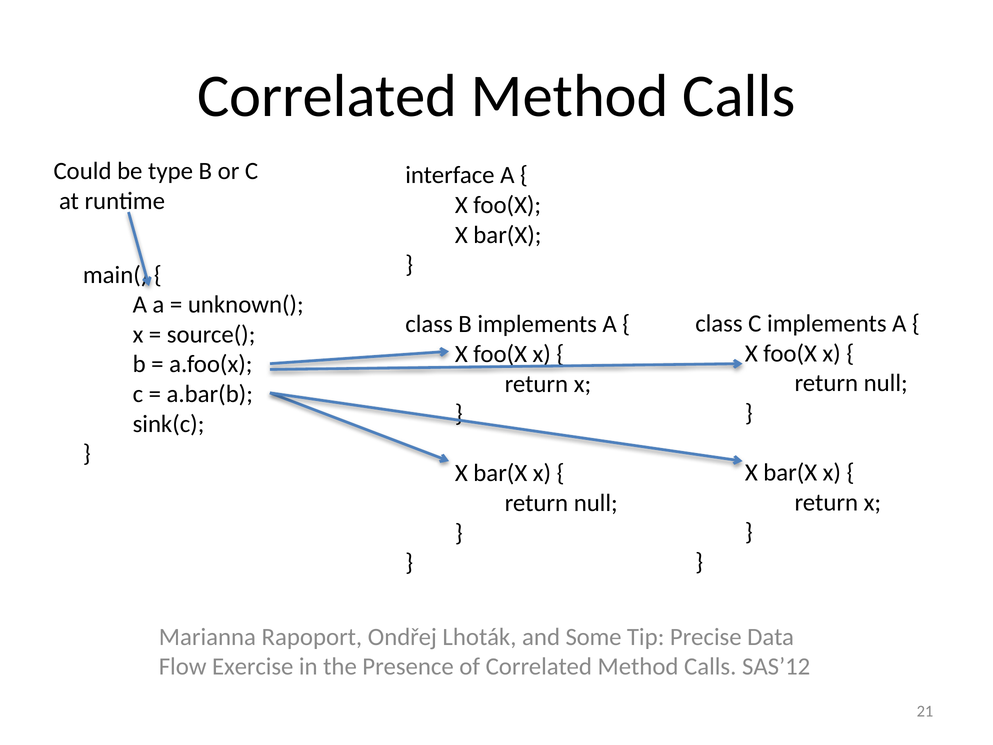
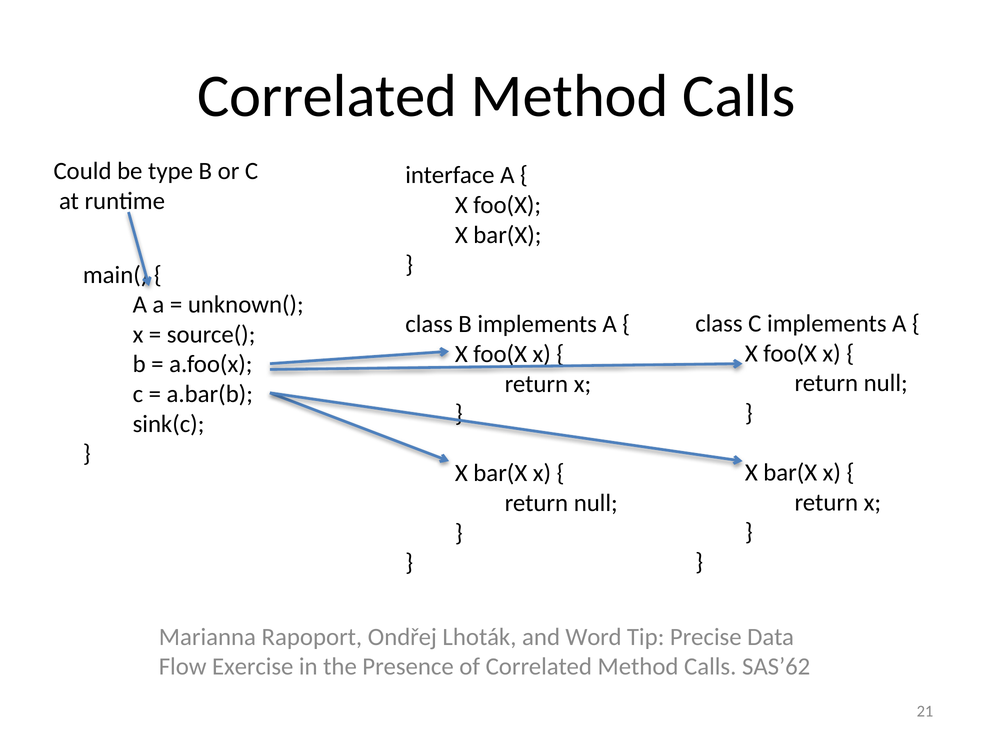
Some: Some -> Word (594, 637)
SAS’12: SAS’12 -> SAS’62 (776, 666)
